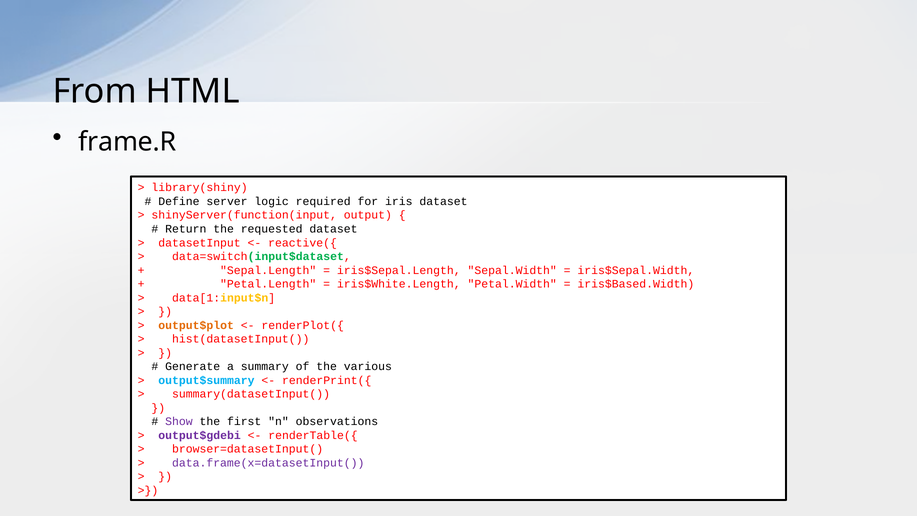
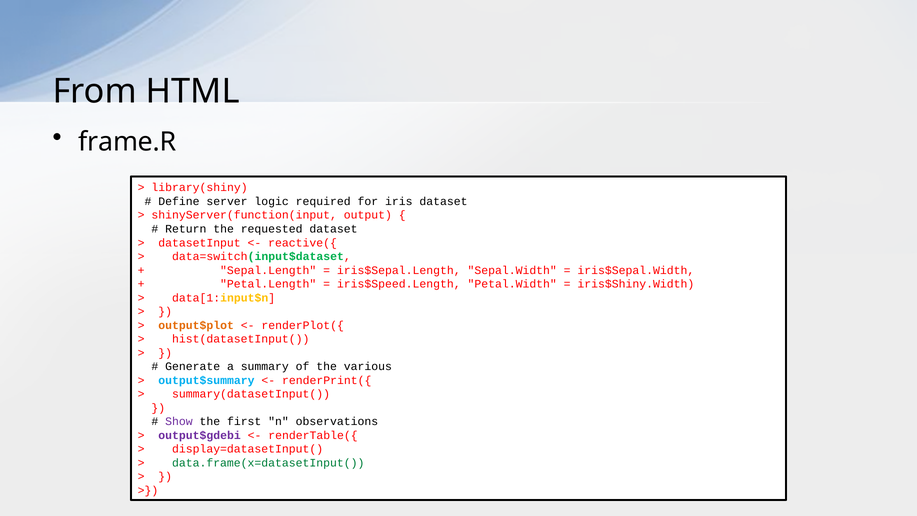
iris$White.Length: iris$White.Length -> iris$Speed.Length (399, 284)
iris$Based.Width: iris$Based.Width -> iris$Shiny.Width (636, 284)
browser=datasetInput(: browser=datasetInput( -> display=datasetInput( (248, 449)
data.frame(x=datasetInput( colour: purple -> green (268, 463)
